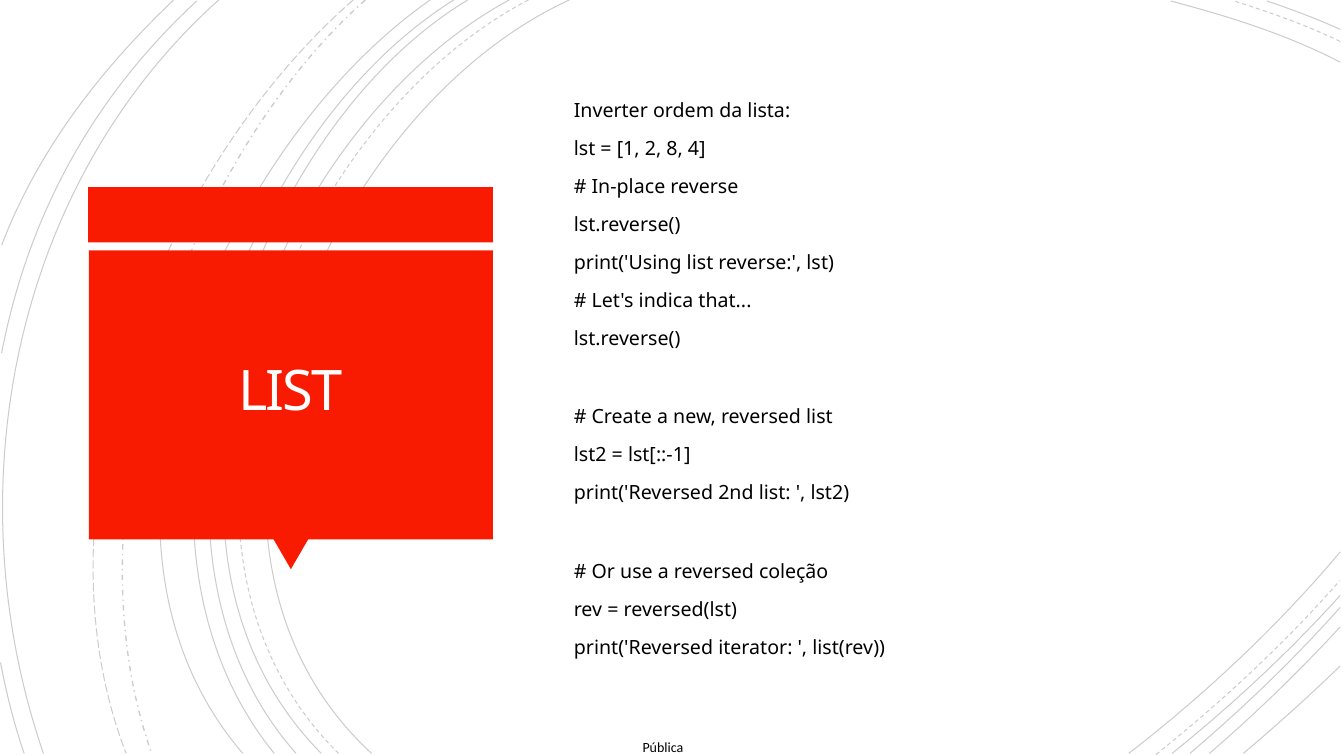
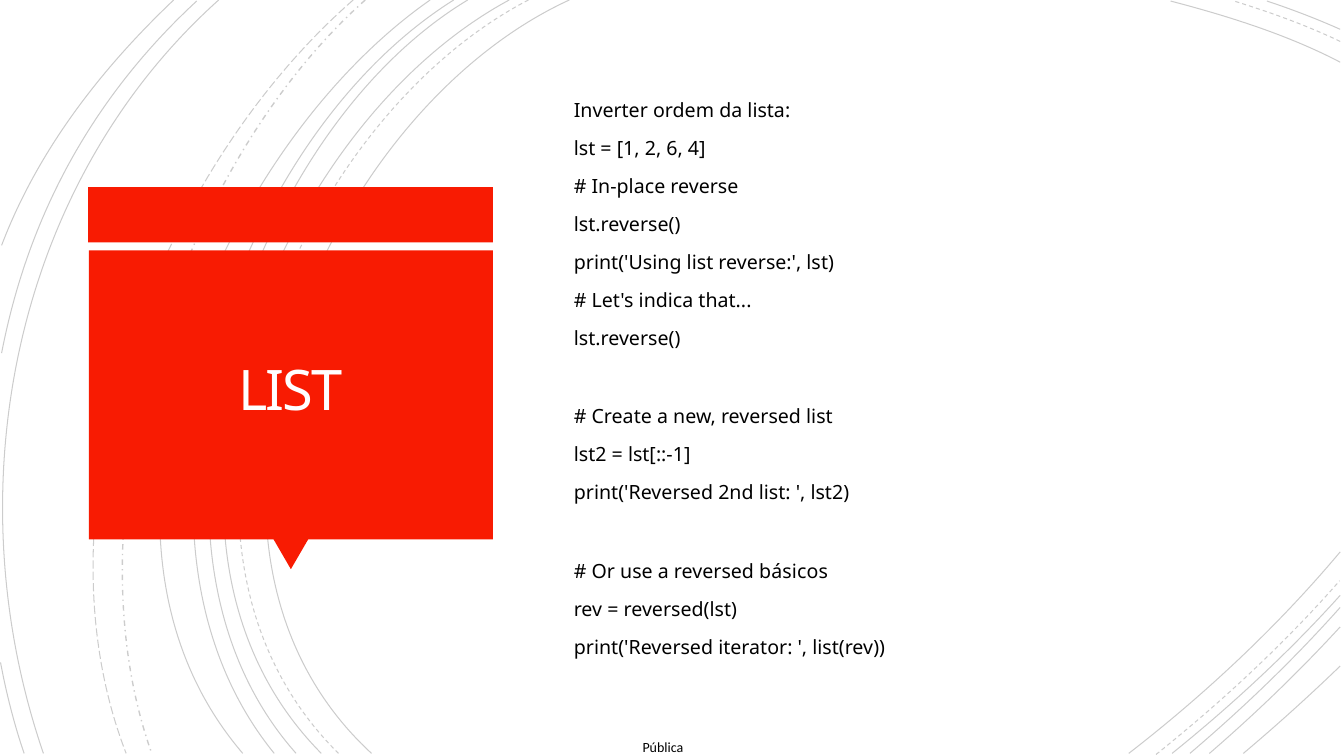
8: 8 -> 6 (675, 149)
coleção: coleção -> básicos (794, 572)
